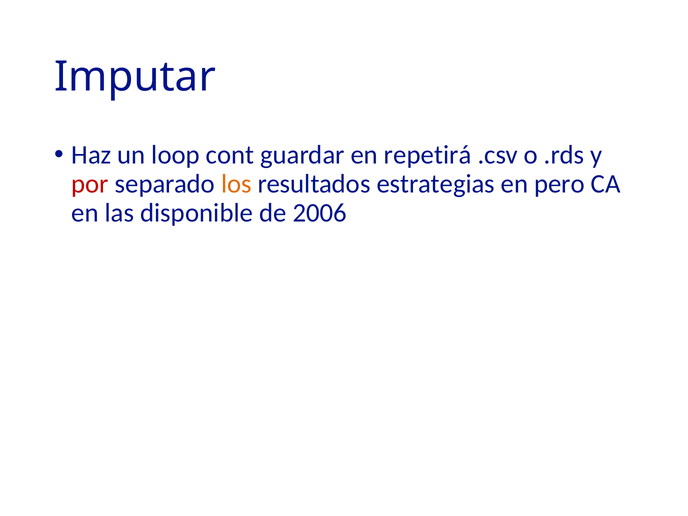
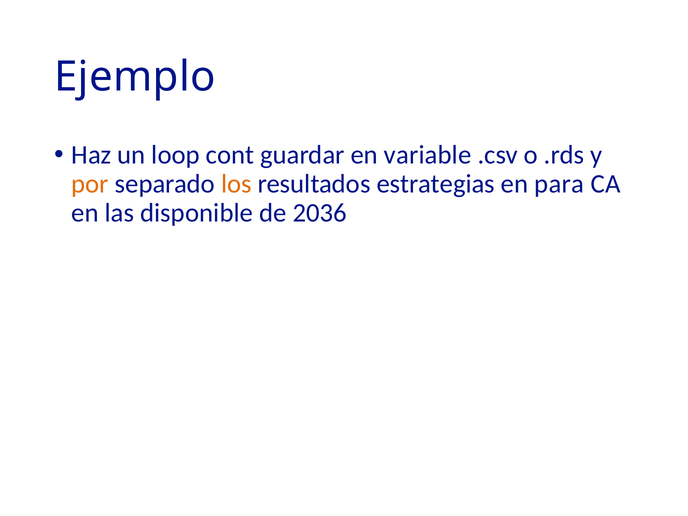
Imputar: Imputar -> Ejemplo (135, 77)
repetirá: repetirá -> variable (428, 155)
por colour: red -> orange (90, 184)
pero: pero -> para (559, 184)
2006: 2006 -> 2036 (320, 213)
